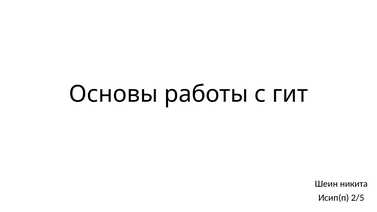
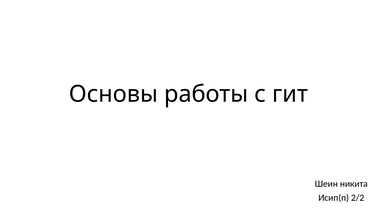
2/5: 2/5 -> 2/2 (358, 198)
